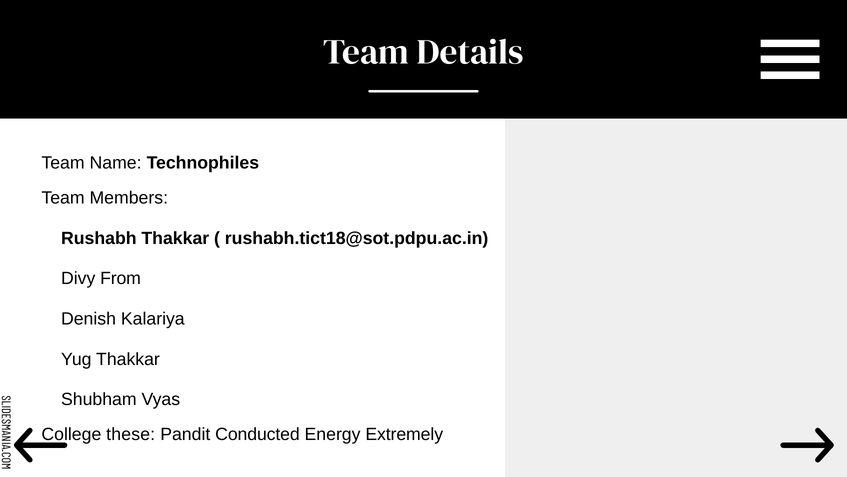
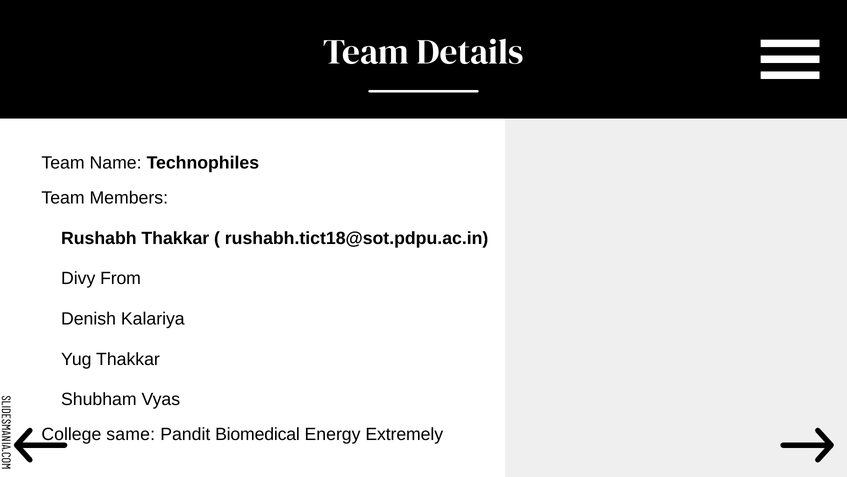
these: these -> same (131, 434)
Conducted: Conducted -> Biomedical (258, 434)
